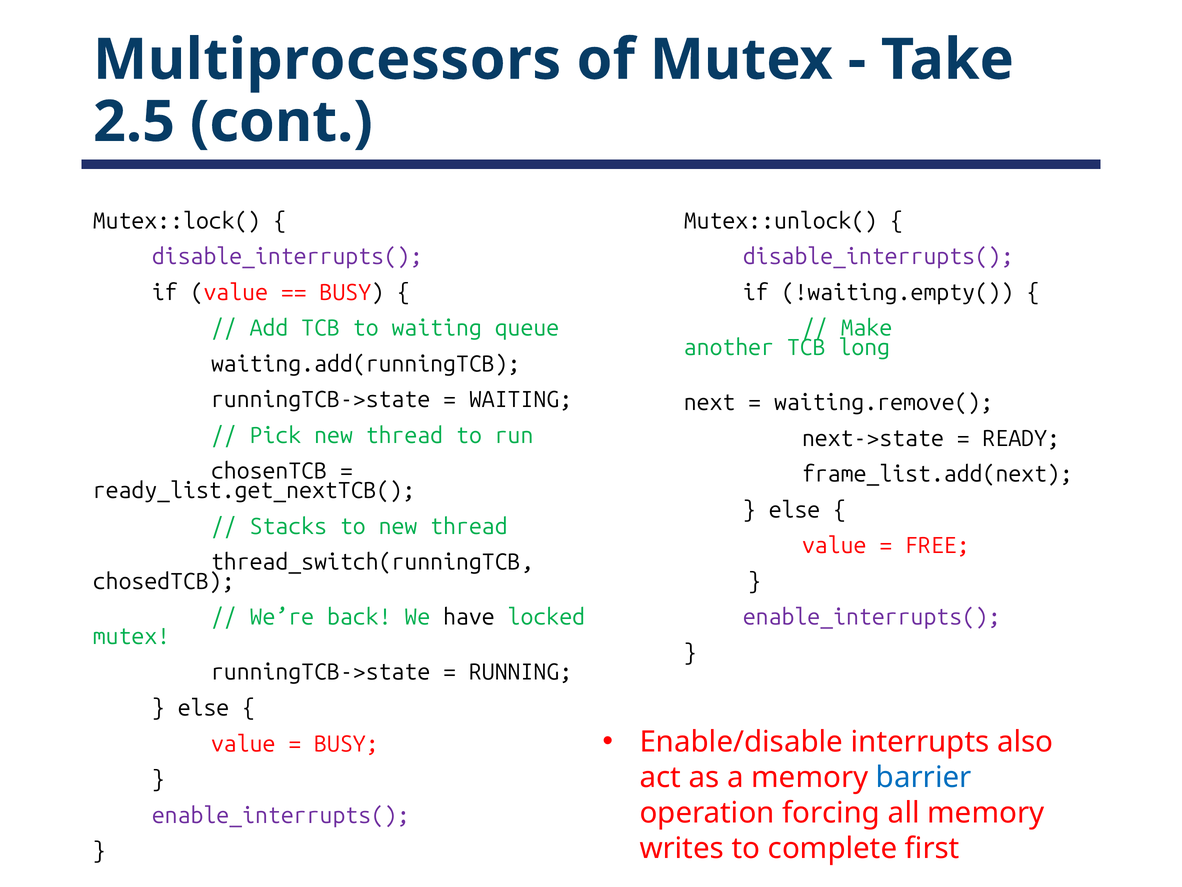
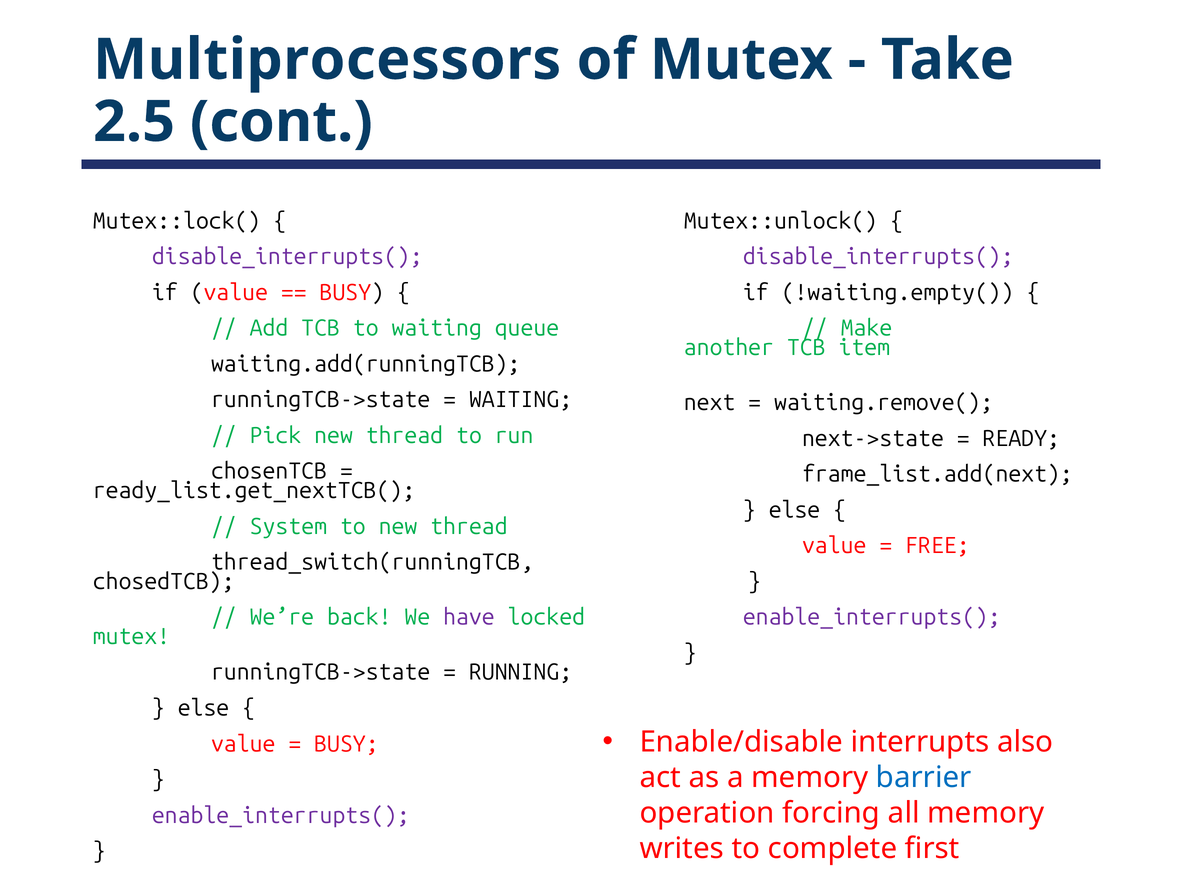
long: long -> item (864, 348)
Stacks: Stacks -> System (288, 526)
have colour: black -> purple (469, 617)
